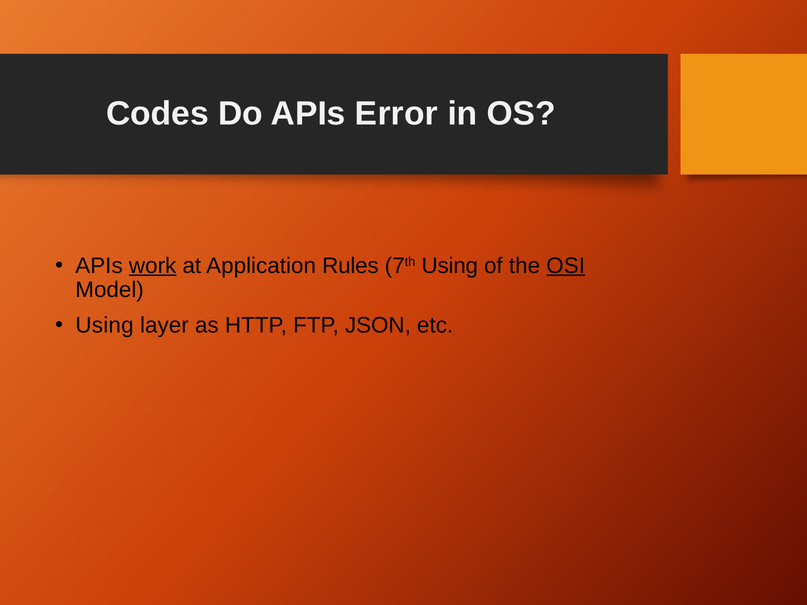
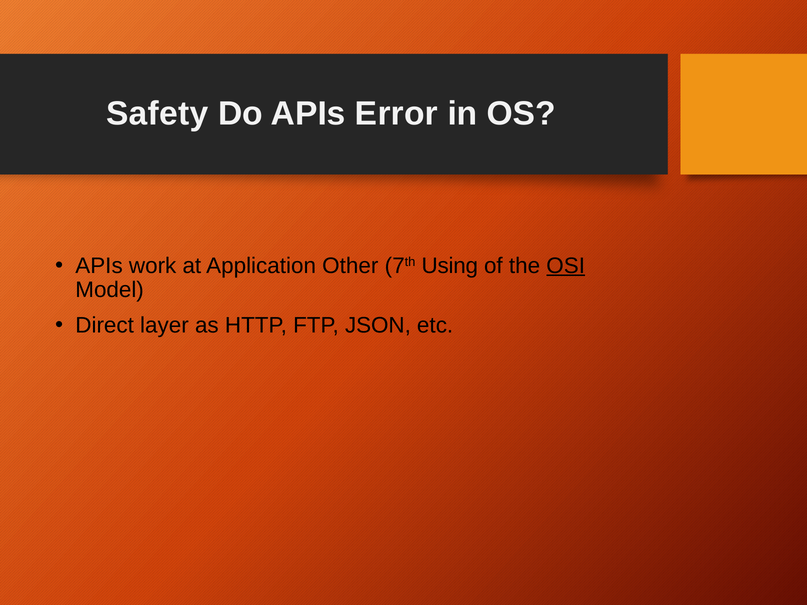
Codes: Codes -> Safety (157, 114)
work underline: present -> none (153, 266)
Rules: Rules -> Other (350, 266)
Using: Using -> Direct (105, 325)
